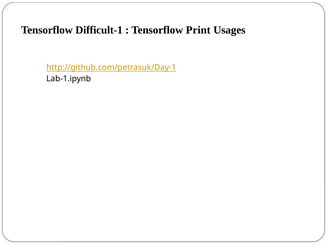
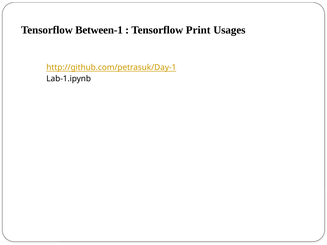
Difficult-1: Difficult-1 -> Between-1 (99, 30)
